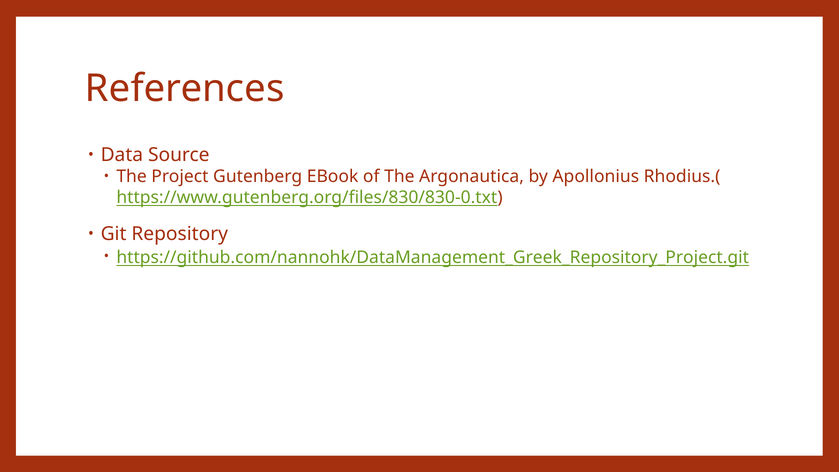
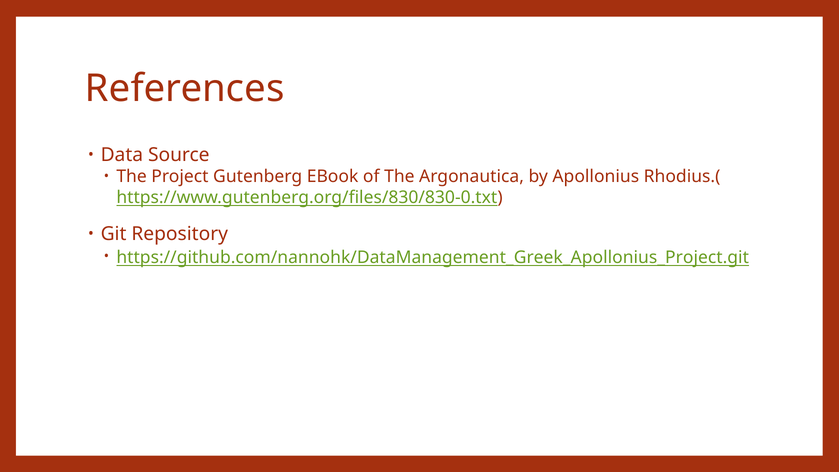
https://github.com/nannohk/DataManagement_Greek_Repository_Project.git: https://github.com/nannohk/DataManagement_Greek_Repository_Project.git -> https://github.com/nannohk/DataManagement_Greek_Apollonius_Project.git (433, 257)
